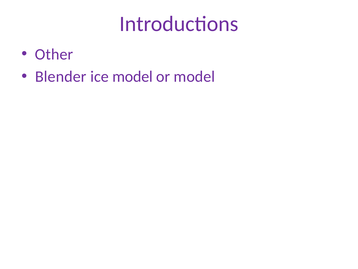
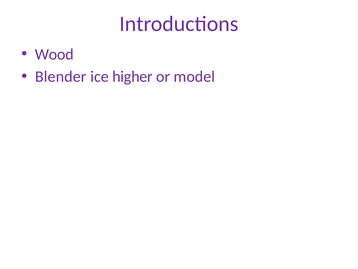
Other: Other -> Wood (54, 54)
ice model: model -> higher (133, 76)
